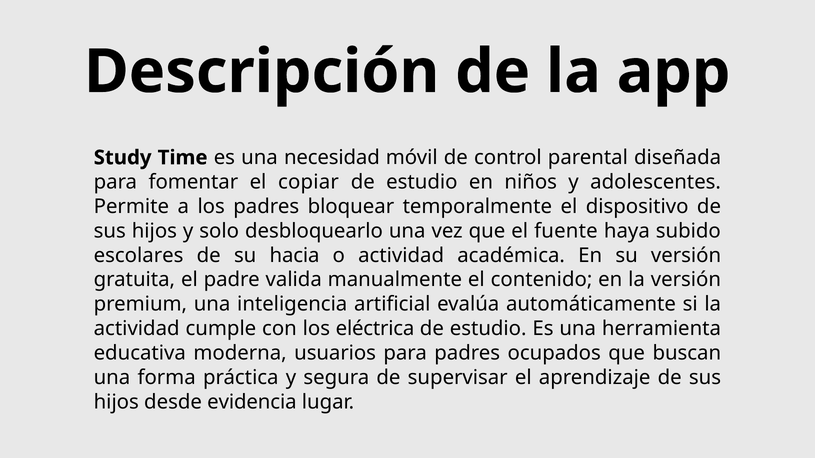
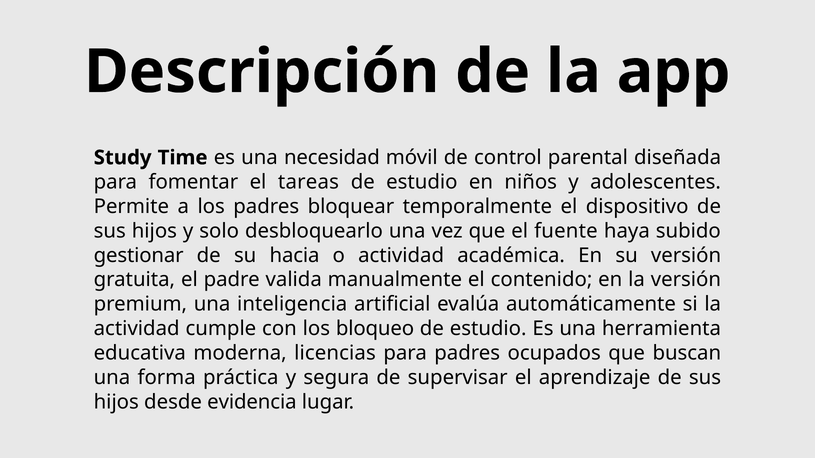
copiar: copiar -> tareas (308, 182)
escolares: escolares -> gestionar (139, 256)
eléctrica: eléctrica -> bloqueo (375, 329)
usuarios: usuarios -> licencias (335, 353)
